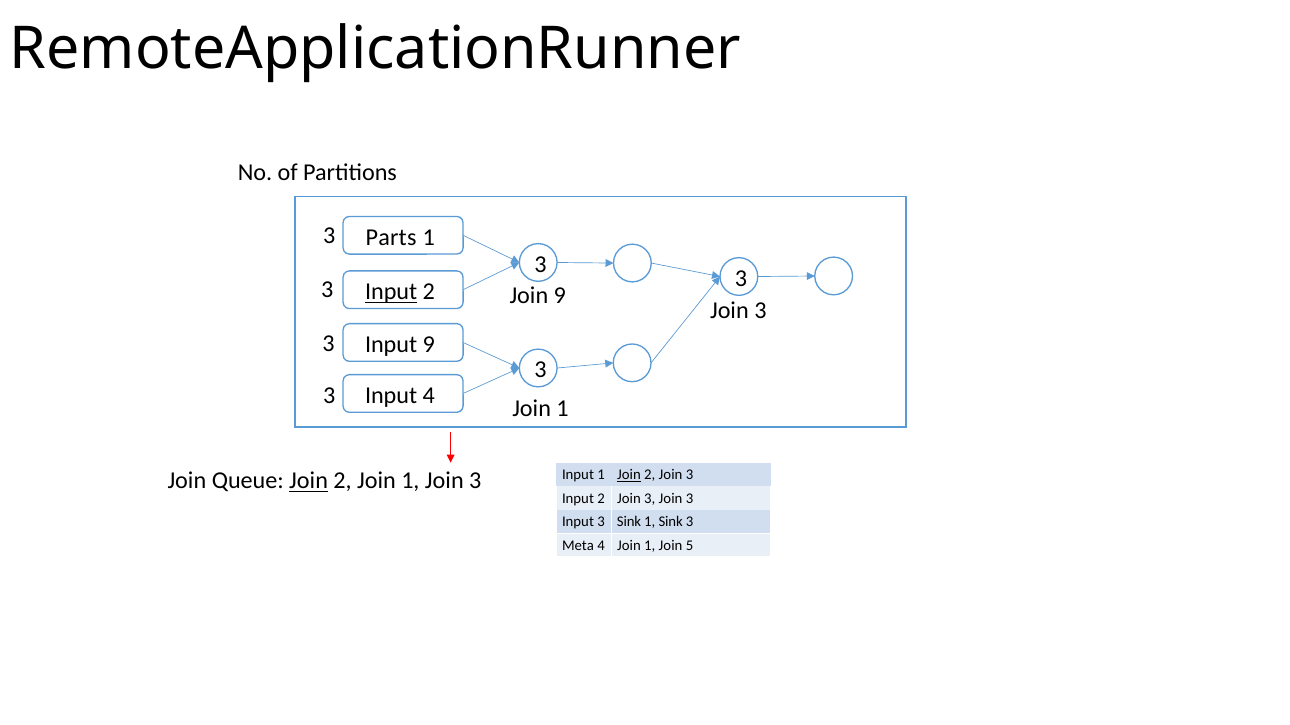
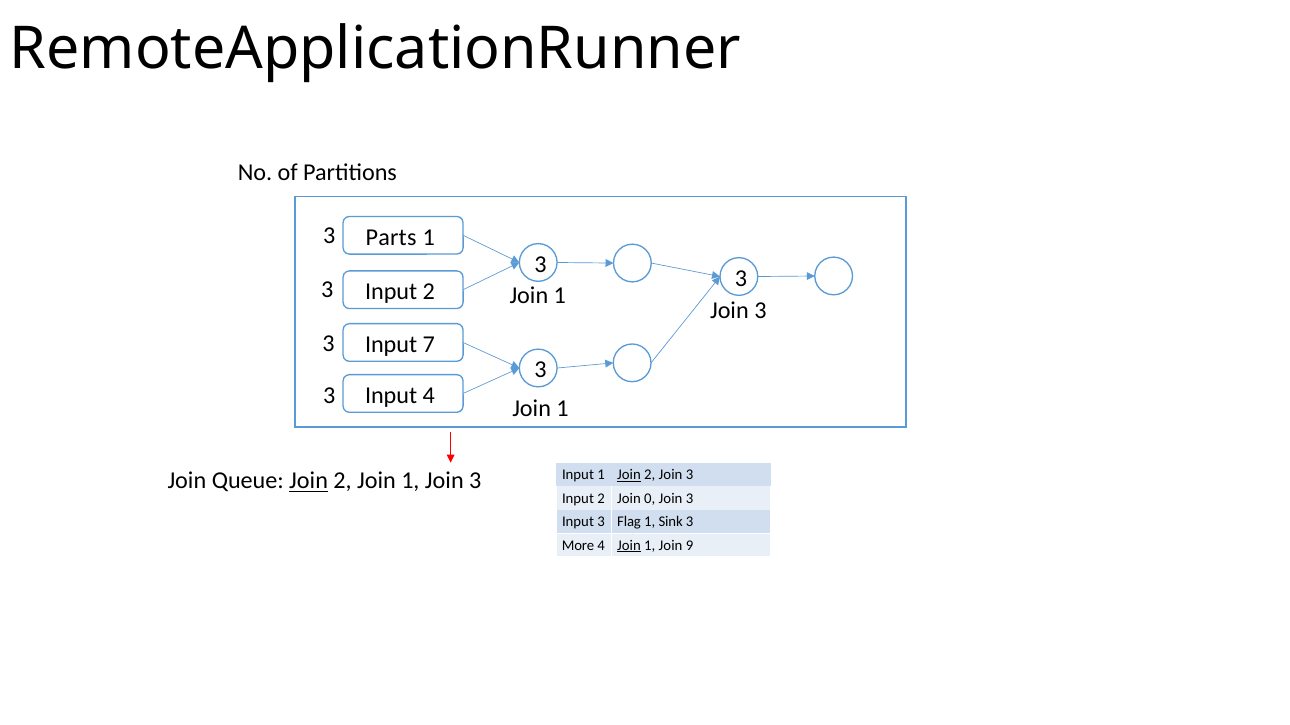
Input underline: present -> none (391, 292)
9: 9 -> 1 (560, 296)
Input 9: 9 -> 7 (429, 345)
Input 2 Join 3: 3 -> 0 (650, 499)
3 Sink: Sink -> Flag (629, 522)
Meta: Meta -> More (578, 546)
Join underline: none -> present (629, 546)
5: 5 -> 9 (689, 546)
